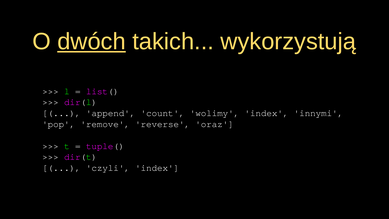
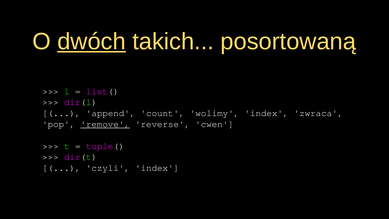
wykorzystują: wykorzystują -> posortowaną (288, 41)
innymi: innymi -> zwraca (318, 113)
remove underline: none -> present (105, 124)
oraz: oraz -> cwen (215, 124)
